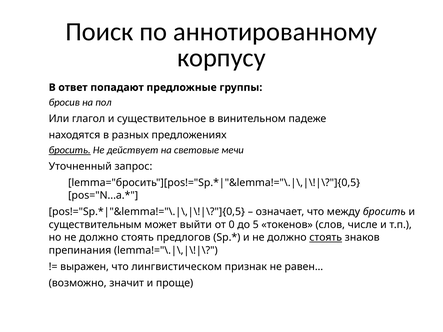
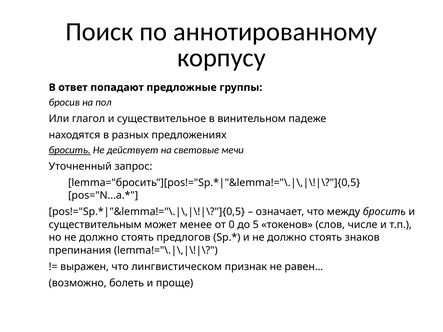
выйти: выйти -> менее (196, 225)
стоять underline: present -> none (326, 238)
значит: значит -> болеть (127, 283)
